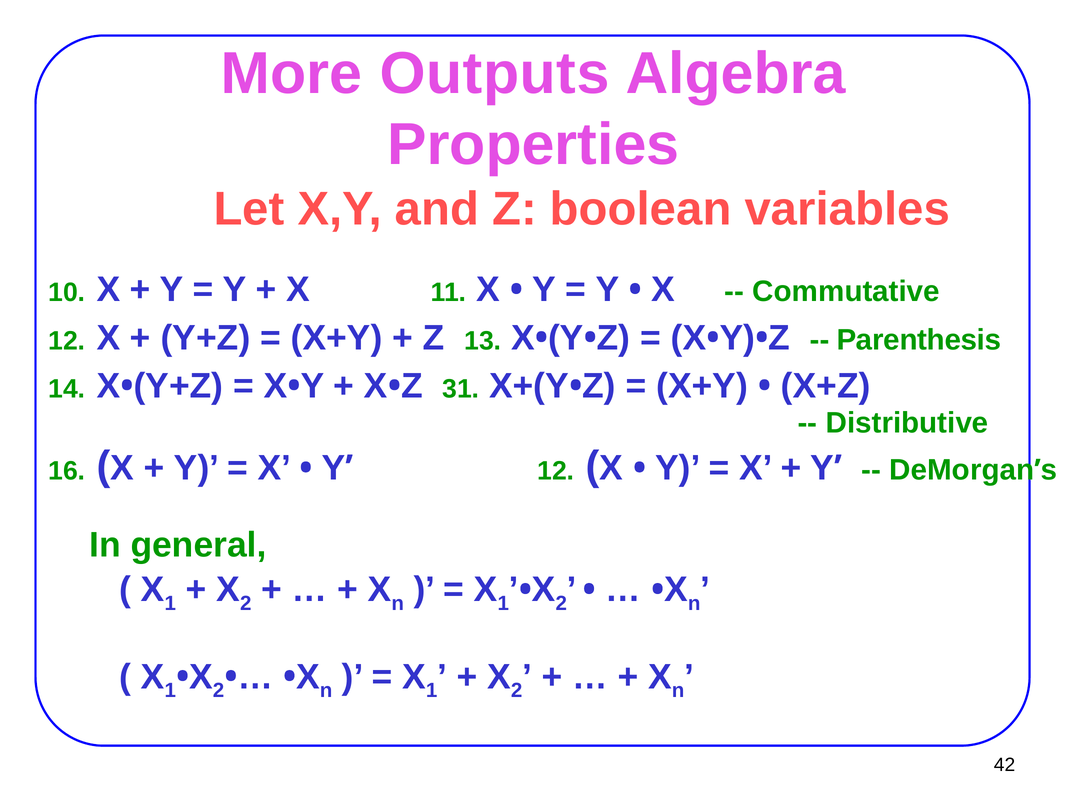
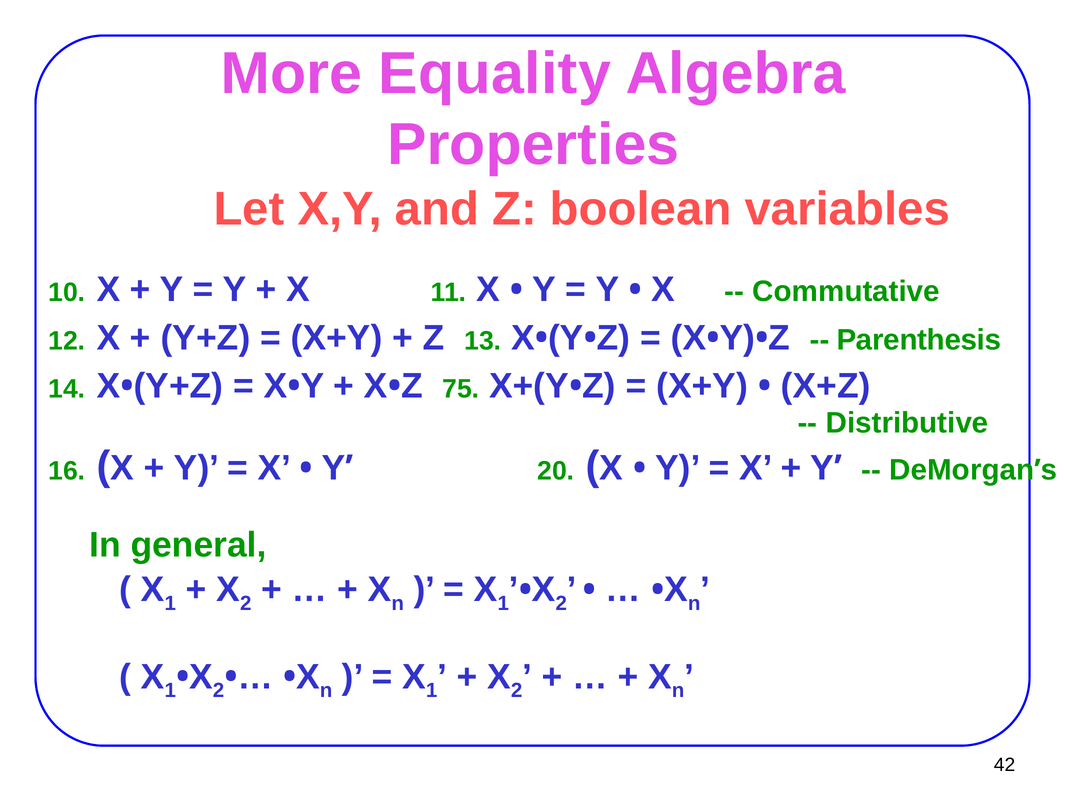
Outputs: Outputs -> Equality (495, 74)
31: 31 -> 75 (461, 389)
12: 12 -> 20 (556, 471)
